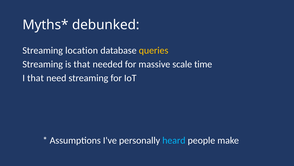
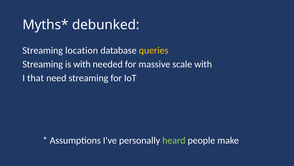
is that: that -> with (82, 64)
scale time: time -> with (203, 64)
heard colour: light blue -> light green (174, 140)
